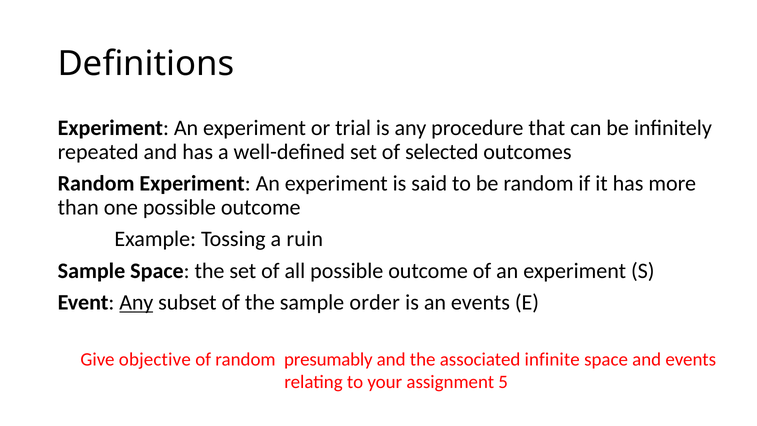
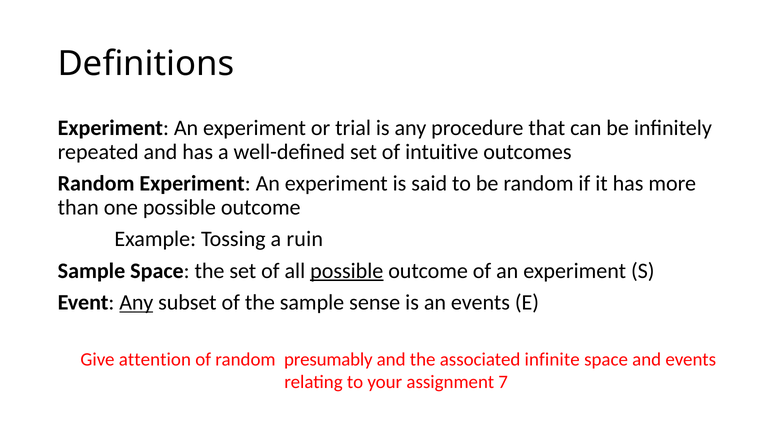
selected: selected -> intuitive (442, 152)
possible underline: none -> present (347, 271)
order: order -> sense (375, 302)
objective: objective -> attention (155, 359)
5: 5 -> 7 (503, 382)
